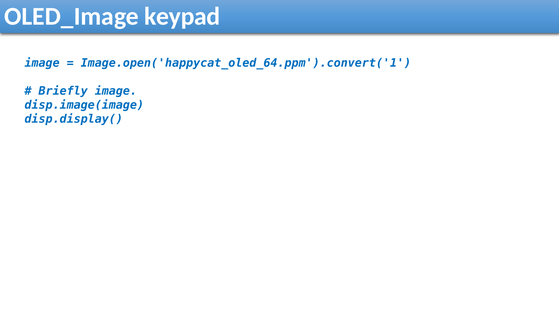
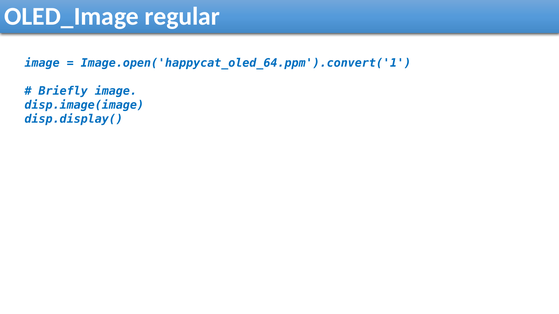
keypad: keypad -> regular (182, 16)
